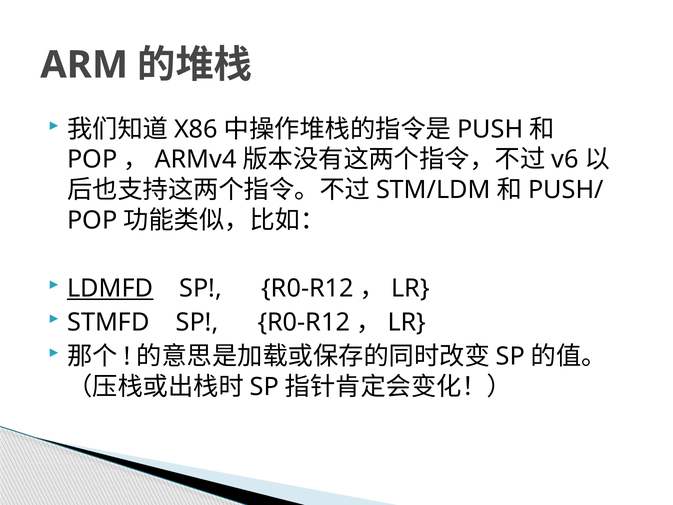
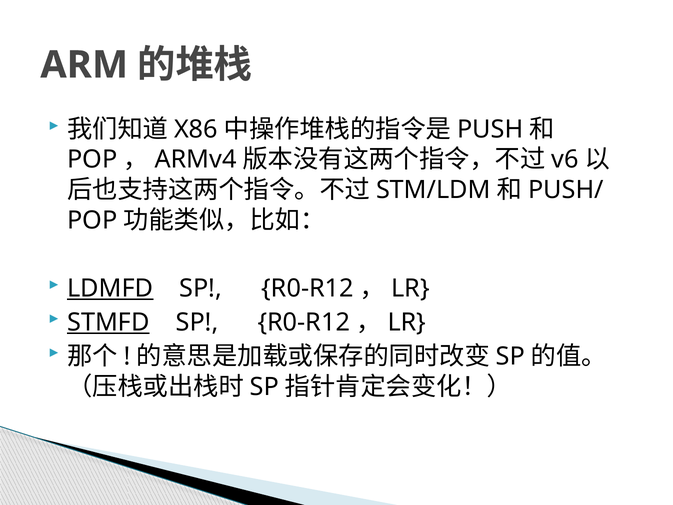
STMFD underline: none -> present (108, 322)
